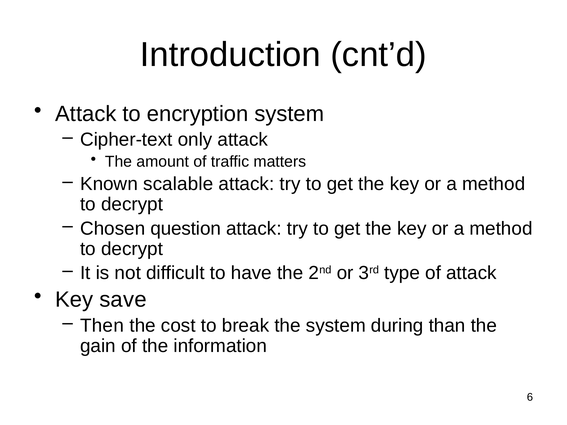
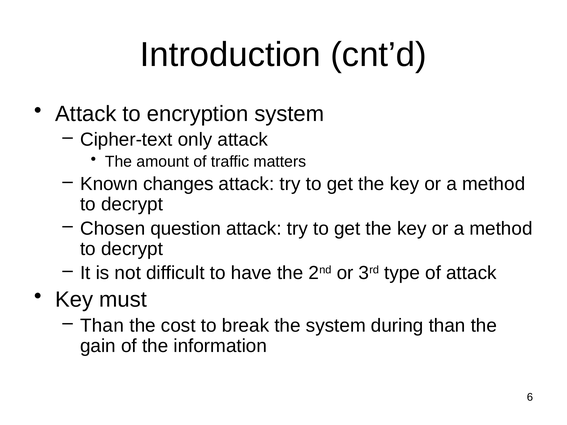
scalable: scalable -> changes (178, 184)
save: save -> must (123, 300)
Then: Then -> Than (102, 326)
